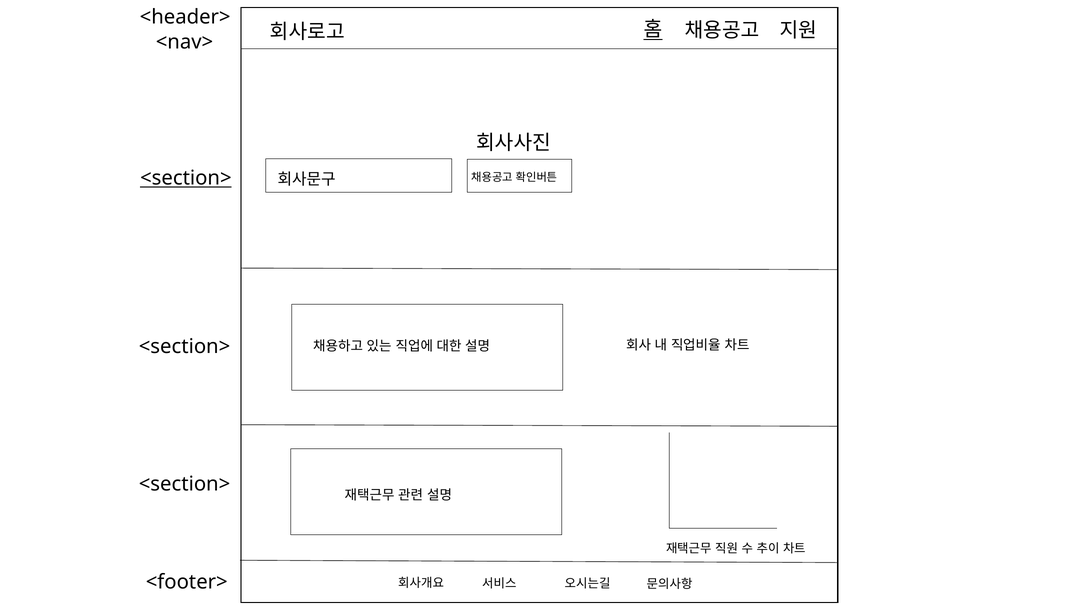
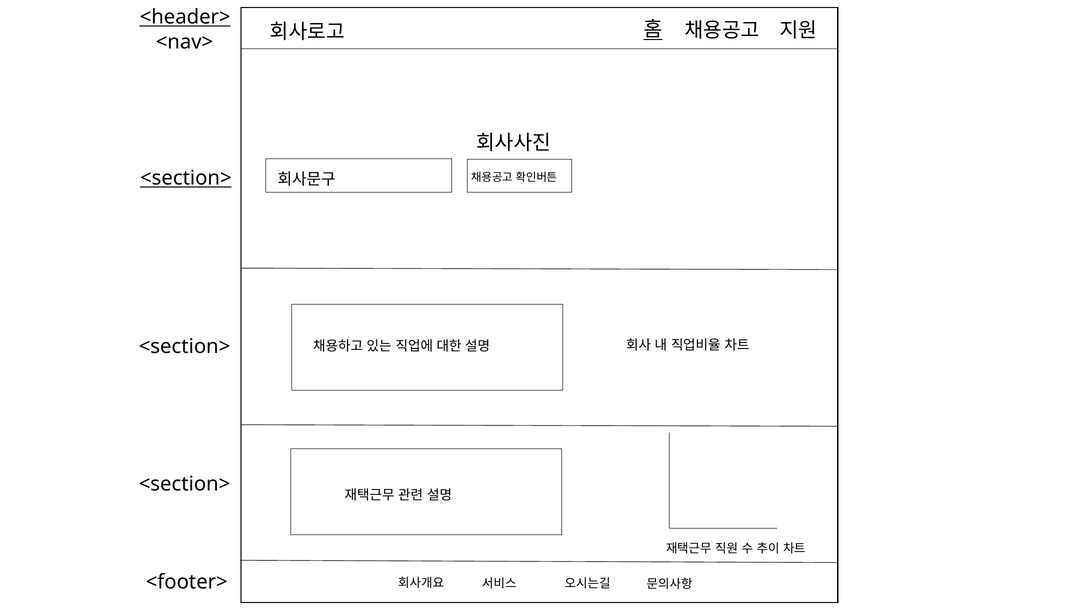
<header> underline: none -> present (185, 17)
